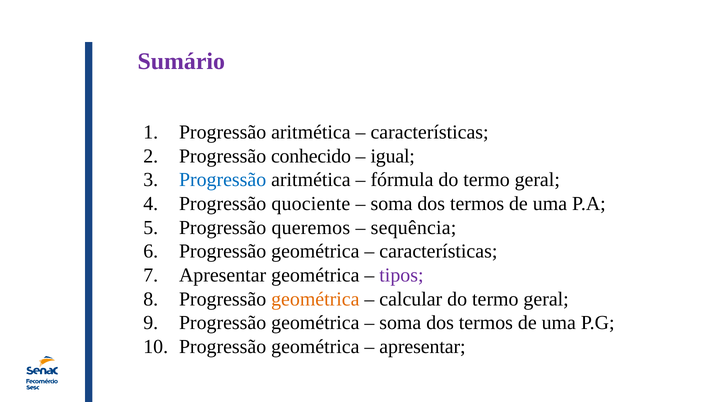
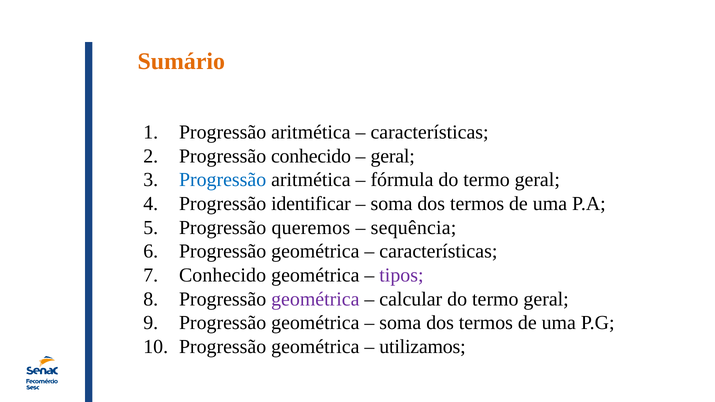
Sumário colour: purple -> orange (181, 62)
igual: igual -> geral (393, 156)
quociente: quociente -> identificar (311, 204)
Apresentar: Apresentar -> Conhecido (223, 275)
geométrica colour: orange -> purple (315, 299)
apresentar: apresentar -> utilizamos (423, 347)
